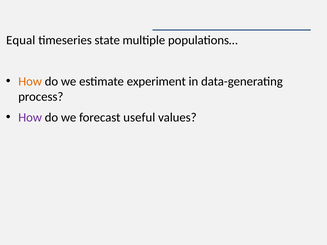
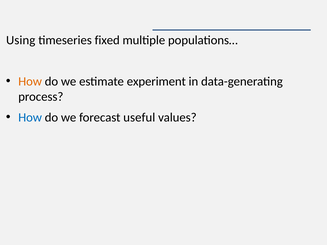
Equal: Equal -> Using (21, 40)
state: state -> fixed (107, 40)
How colour: purple -> blue (30, 118)
